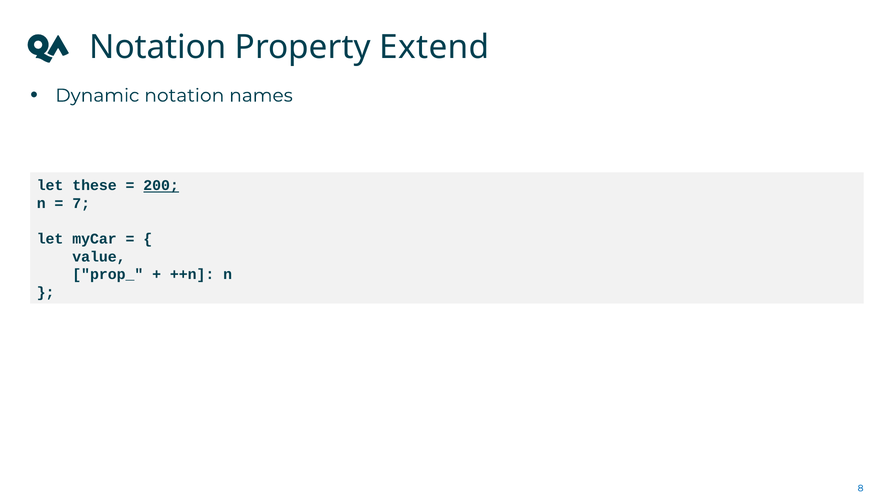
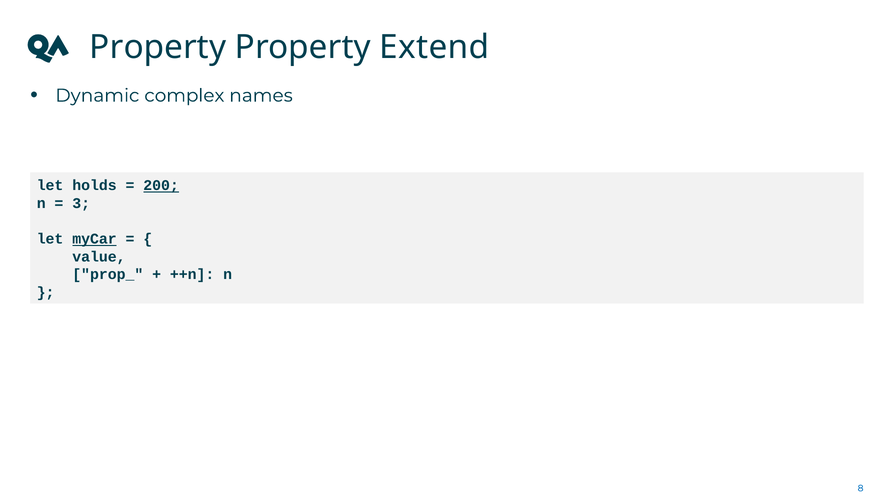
Notation: Notation -> Property (158, 47)
Dynamic notation: notation -> complex (184, 96)
these: these -> holds (94, 186)
7: 7 -> 3 (81, 203)
myCar underline: none -> present (94, 239)
